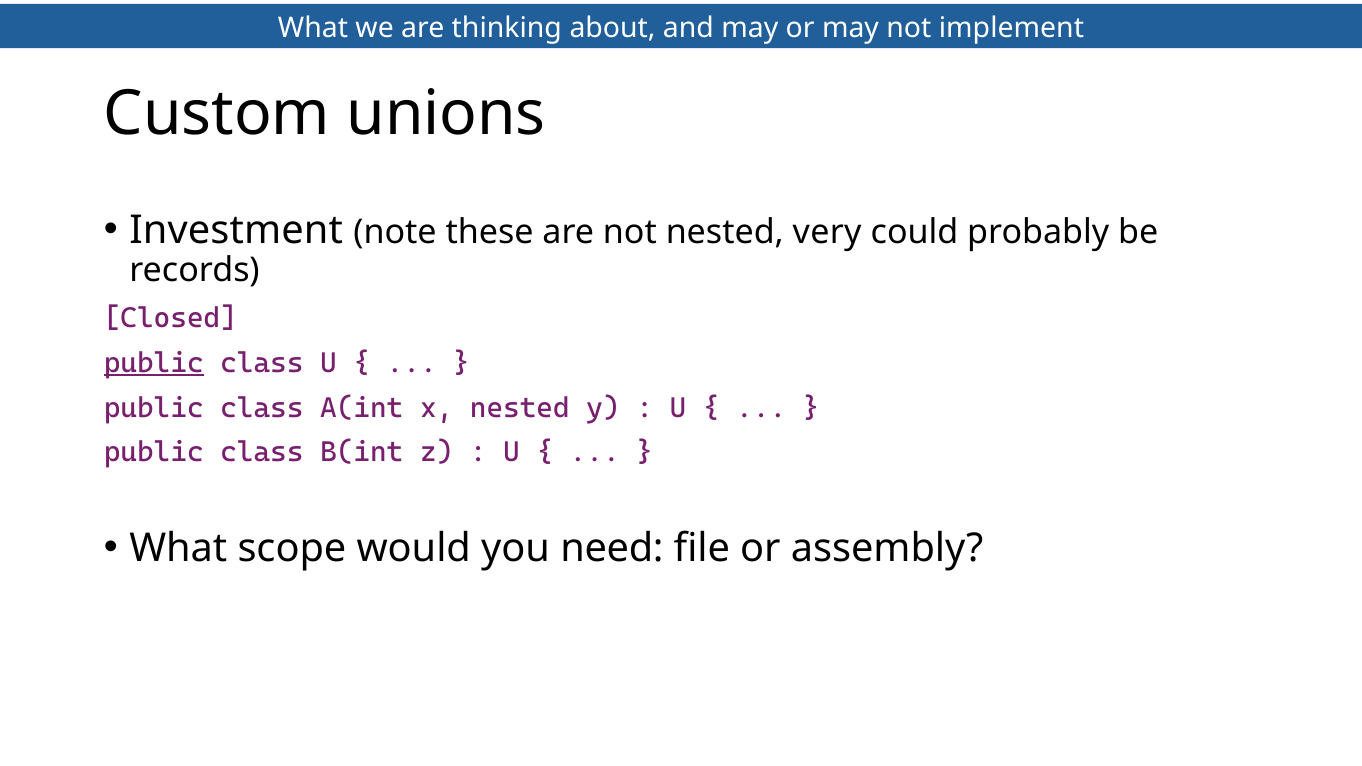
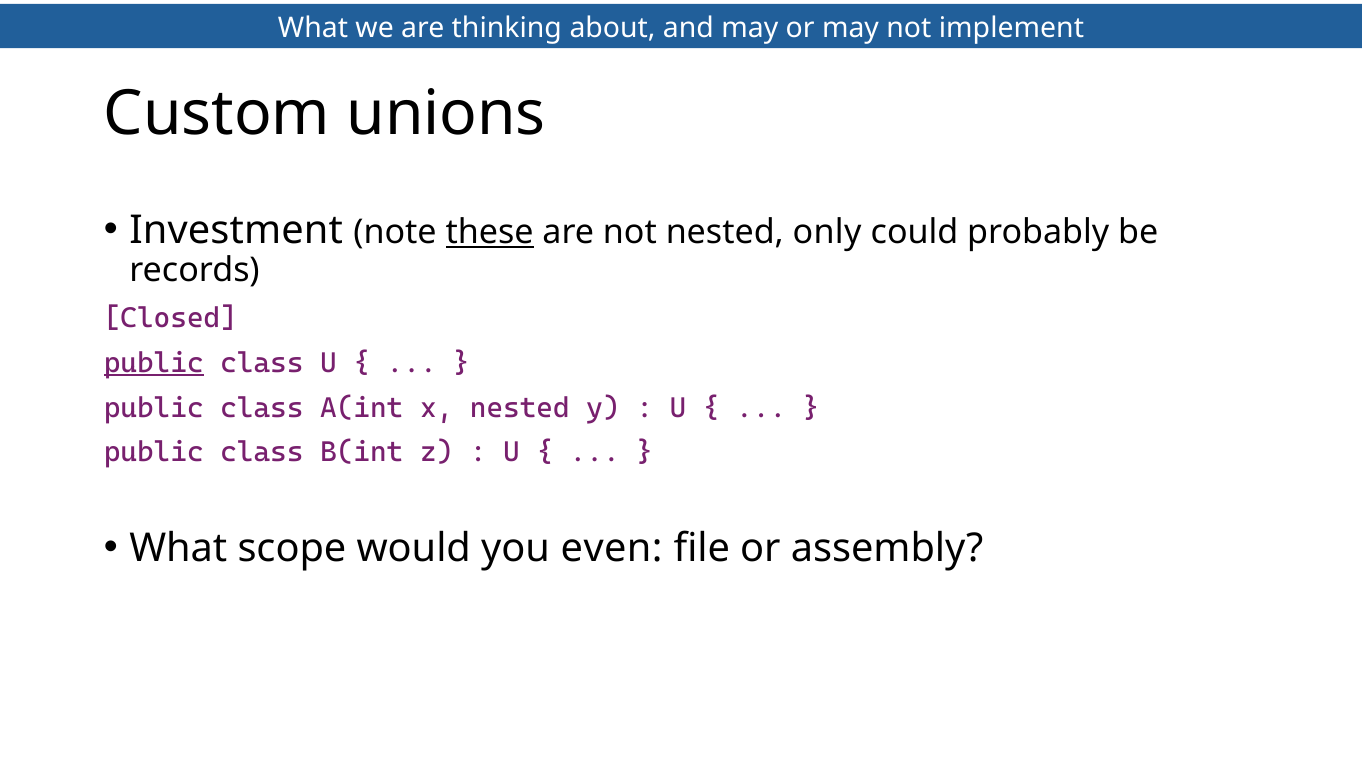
these underline: none -> present (490, 232)
very: very -> only (827, 232)
need: need -> even (612, 548)
